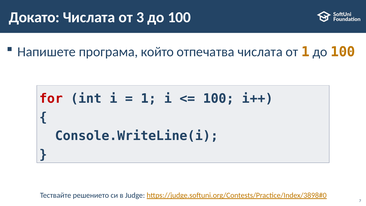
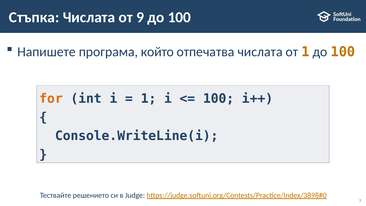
Докато: Докато -> Стъпка (34, 17)
3: 3 -> 9 (140, 17)
for colour: red -> orange (51, 98)
